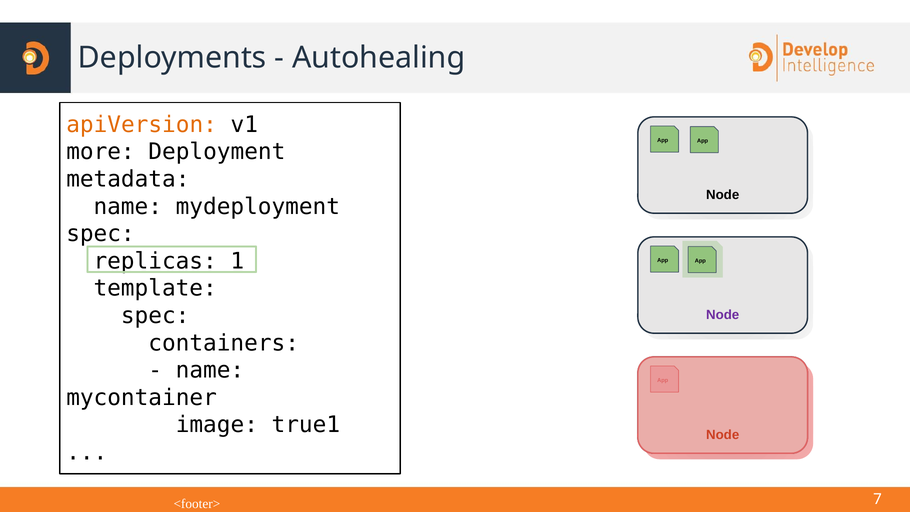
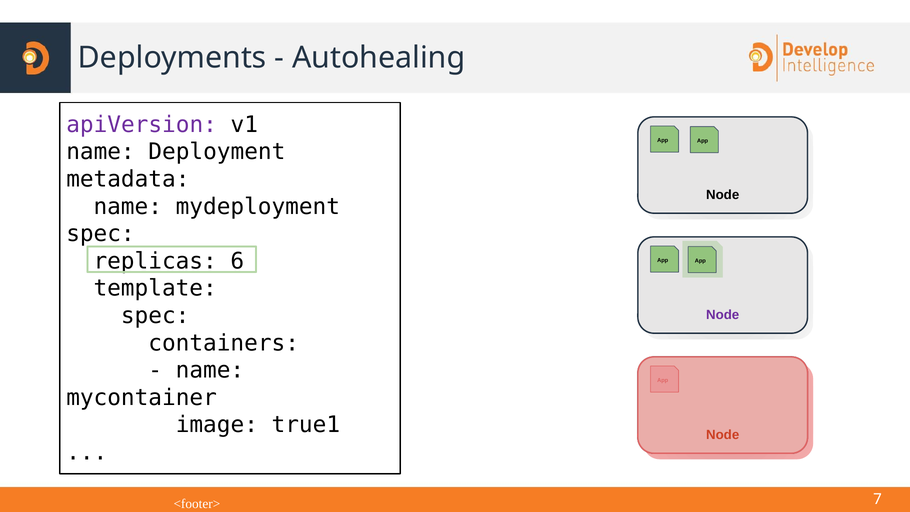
apiVersion colour: orange -> purple (142, 125)
more: more -> name (100, 152)
1: 1 -> 6 (237, 261)
